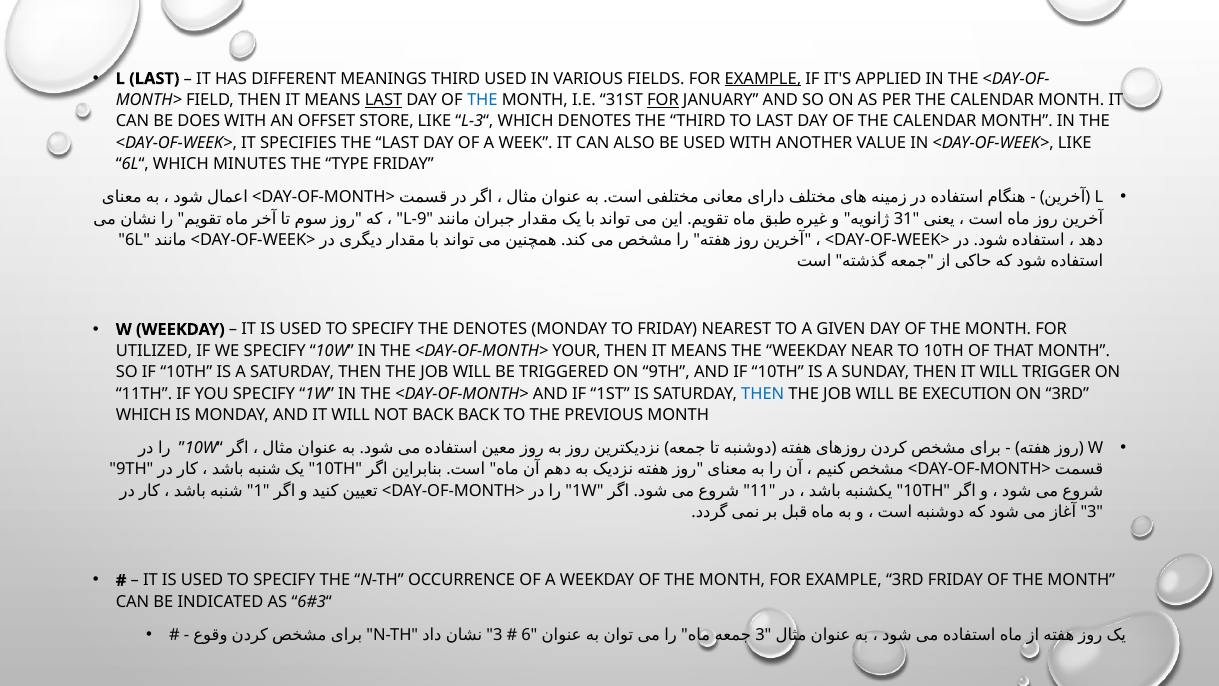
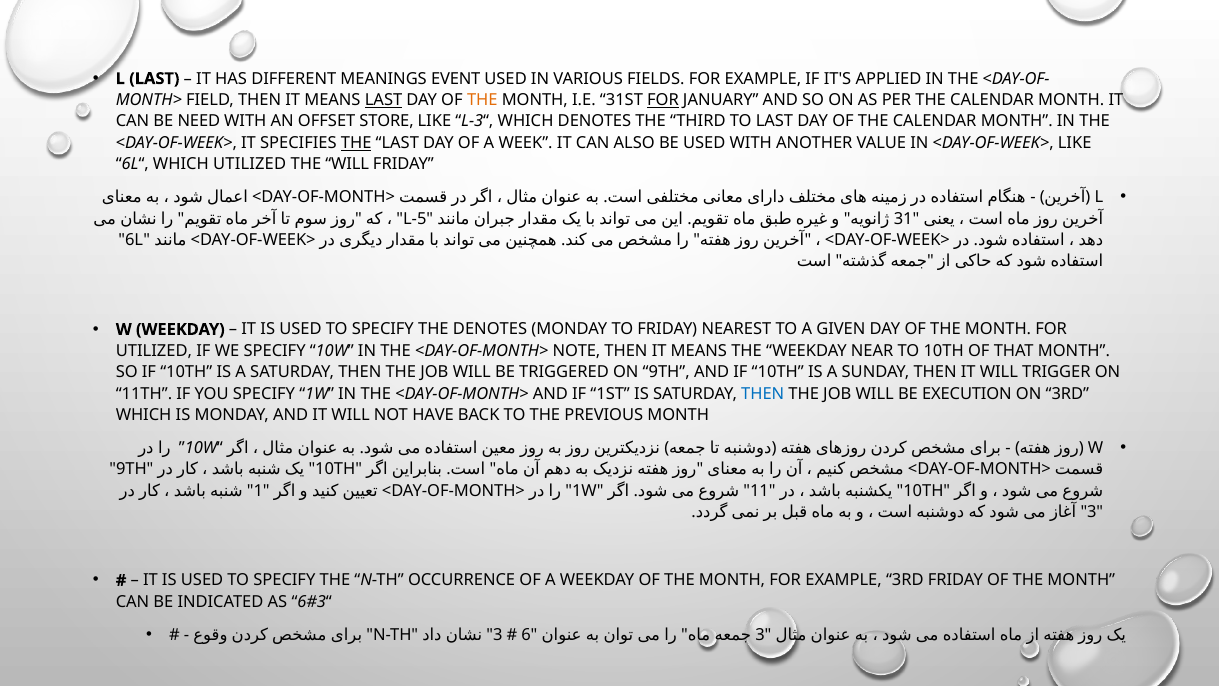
MEANINGS THIRD: THIRD -> EVENT (456, 79)
EXAMPLE underline: present -> none (763, 79)
THE colour: blue -> orange (482, 100)
DOES: DOES -> NEED (199, 121)
THE underline: none -> present (356, 143)
WHICH MINUTES: MINUTES -> UTILIZED (250, 164)
THE TYPE: TYPE -> WILL (347, 164)
L-9: L-9 -> L-5 (415, 219)
YOUR: YOUR -> NOTE (576, 351)
NOT BACK: BACK -> HAVE (433, 415)
